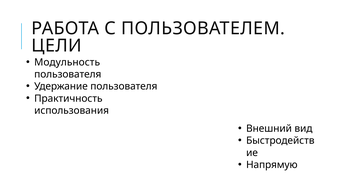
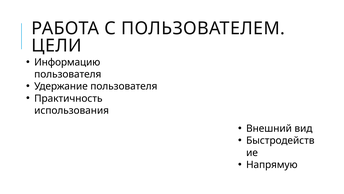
Модульность: Модульность -> Информацию (67, 62)
